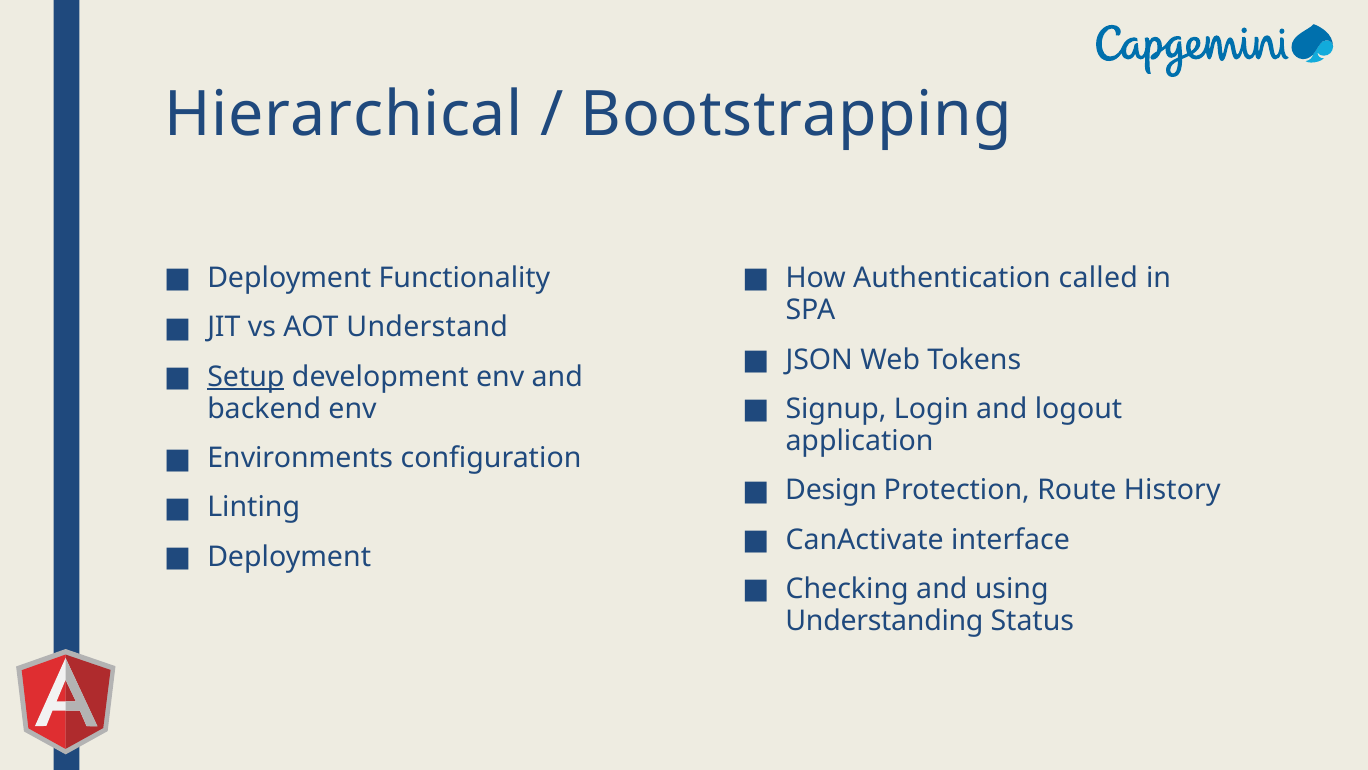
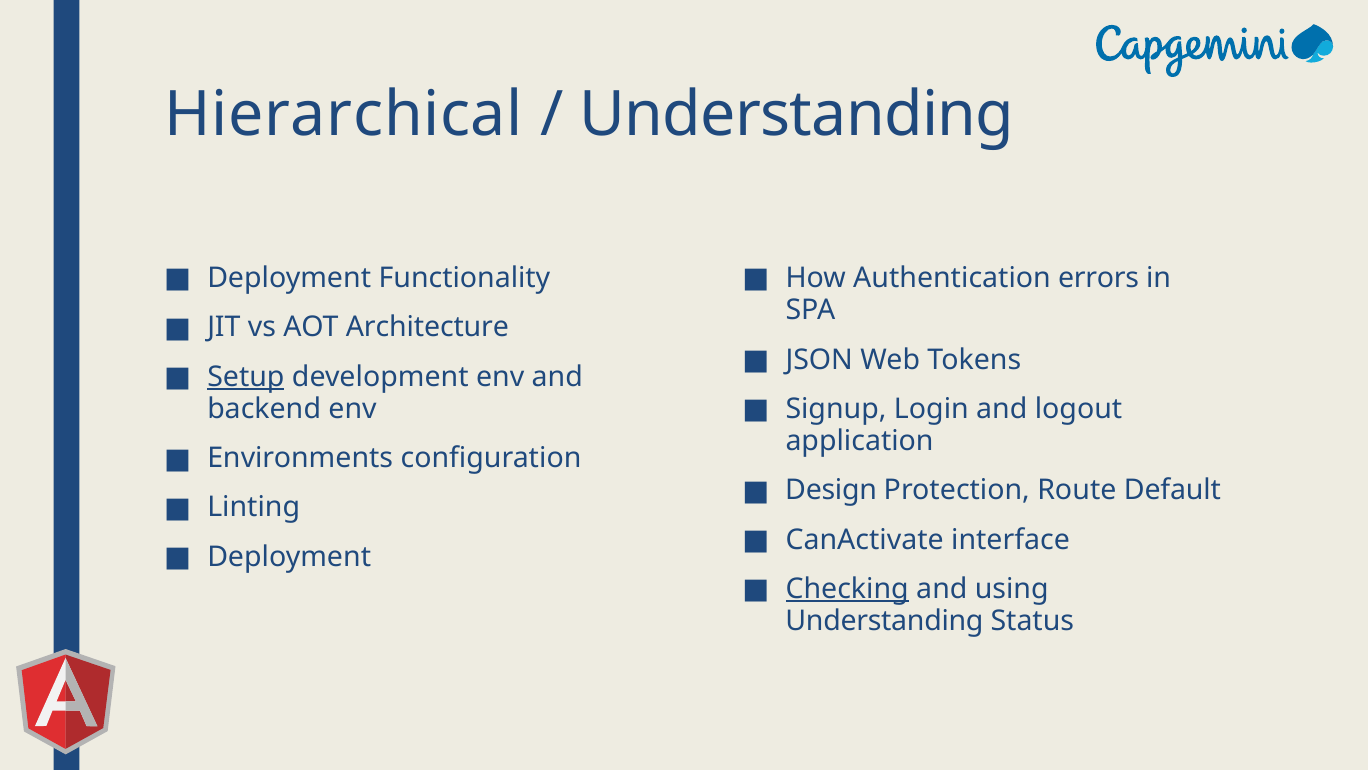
Bootstrapping: Bootstrapping -> Understanding (797, 115)
called: called -> errors (1099, 278)
Understand: Understand -> Architecture (427, 327)
History: History -> Default (1172, 490)
Checking underline: none -> present (847, 589)
